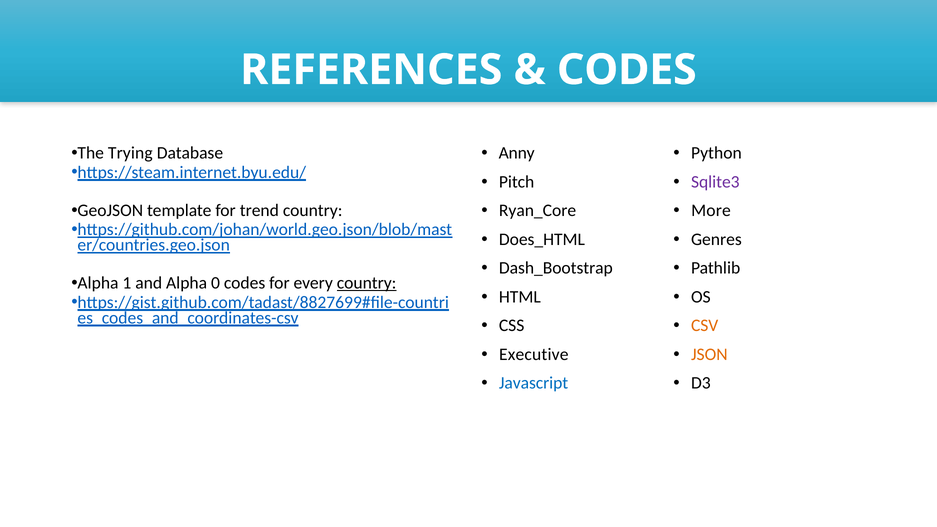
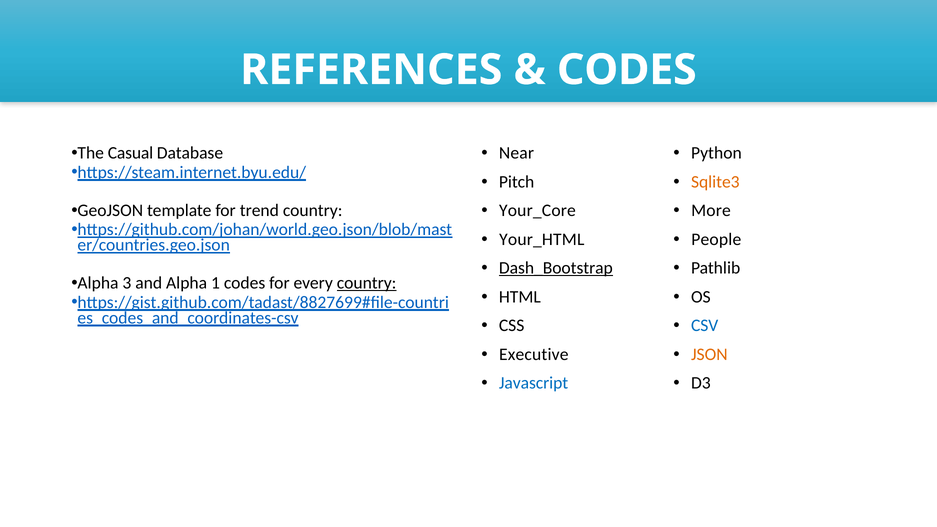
Trying: Trying -> Casual (130, 153)
Anny: Anny -> Near (516, 153)
Sqlite3 colour: purple -> orange (715, 182)
Ryan_Core: Ryan_Core -> Your_Core (537, 211)
Does_HTML: Does_HTML -> Your_HTML (542, 239)
Genres: Genres -> People (716, 239)
Dash_Bootstrap underline: none -> present (556, 268)
1: 1 -> 3 (127, 283)
0: 0 -> 1 (216, 283)
CSV colour: orange -> blue (705, 326)
